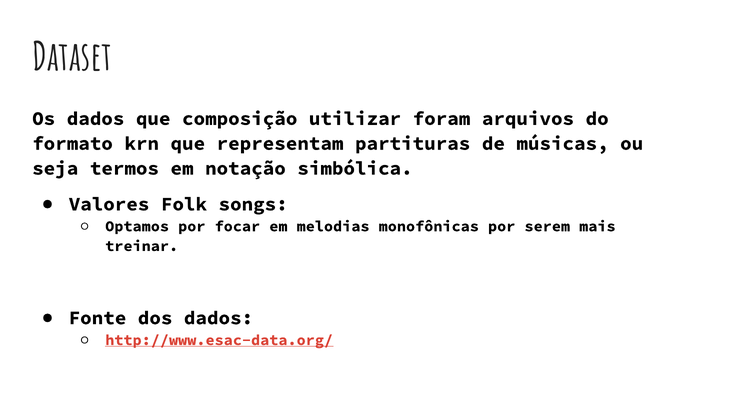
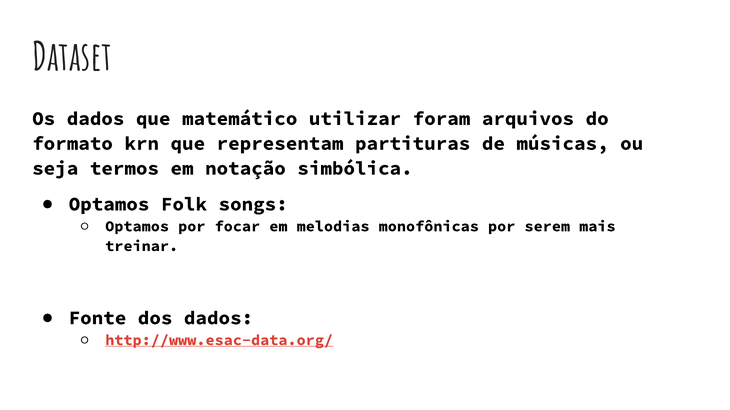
composição: composição -> matemático (240, 119)
Valores: Valores -> Optamos (109, 204)
